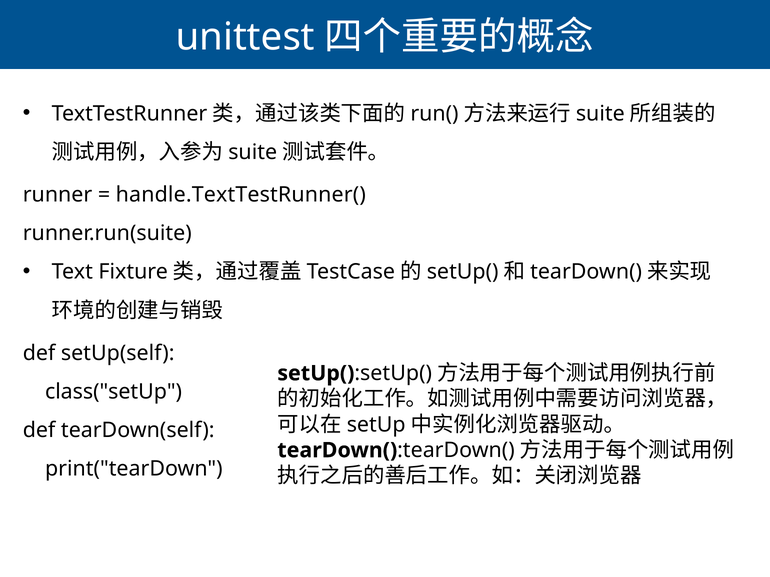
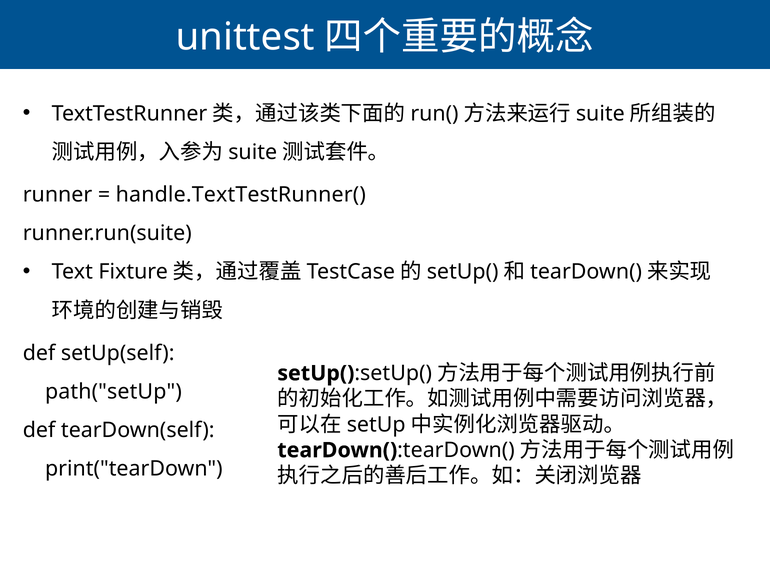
class("setUp: class("setUp -> path("setUp (113, 392)
